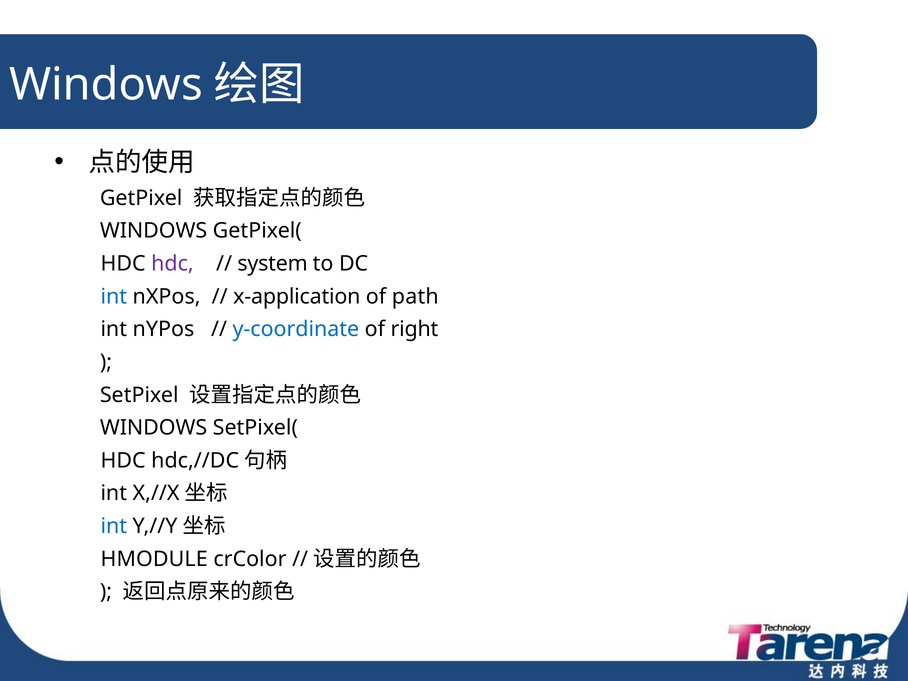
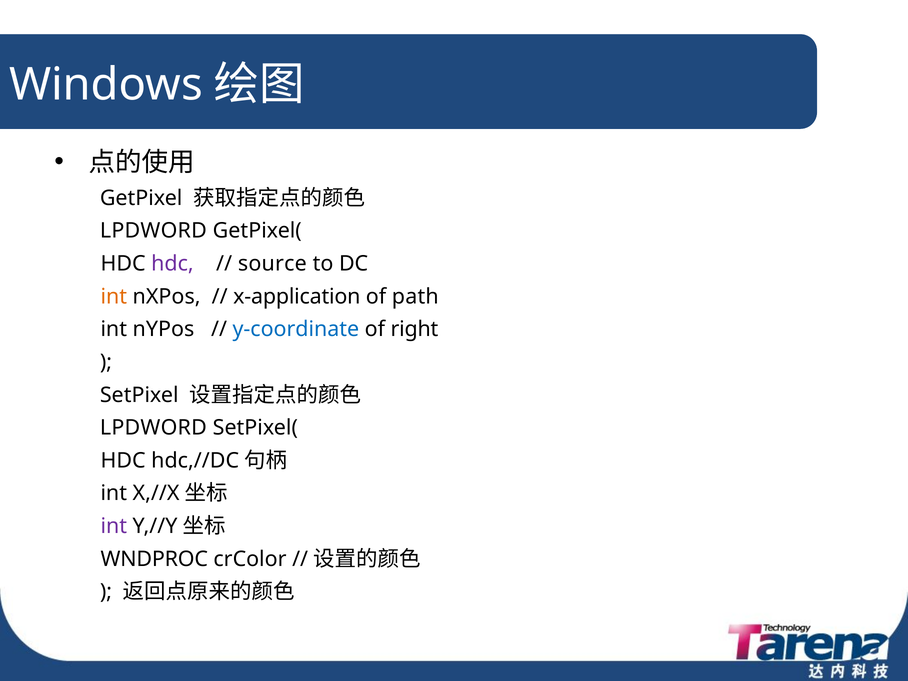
WINDOWS: WINDOWS -> LPDWORD (153, 231)
system: system -> source (272, 264)
int colour: blue -> orange (114, 296)
WINDOWS: WINDOWS -> LPDWORD (153, 428)
int colour: blue -> purple (114, 526)
HMODULE: HMODULE -> WNDPROC (154, 559)
